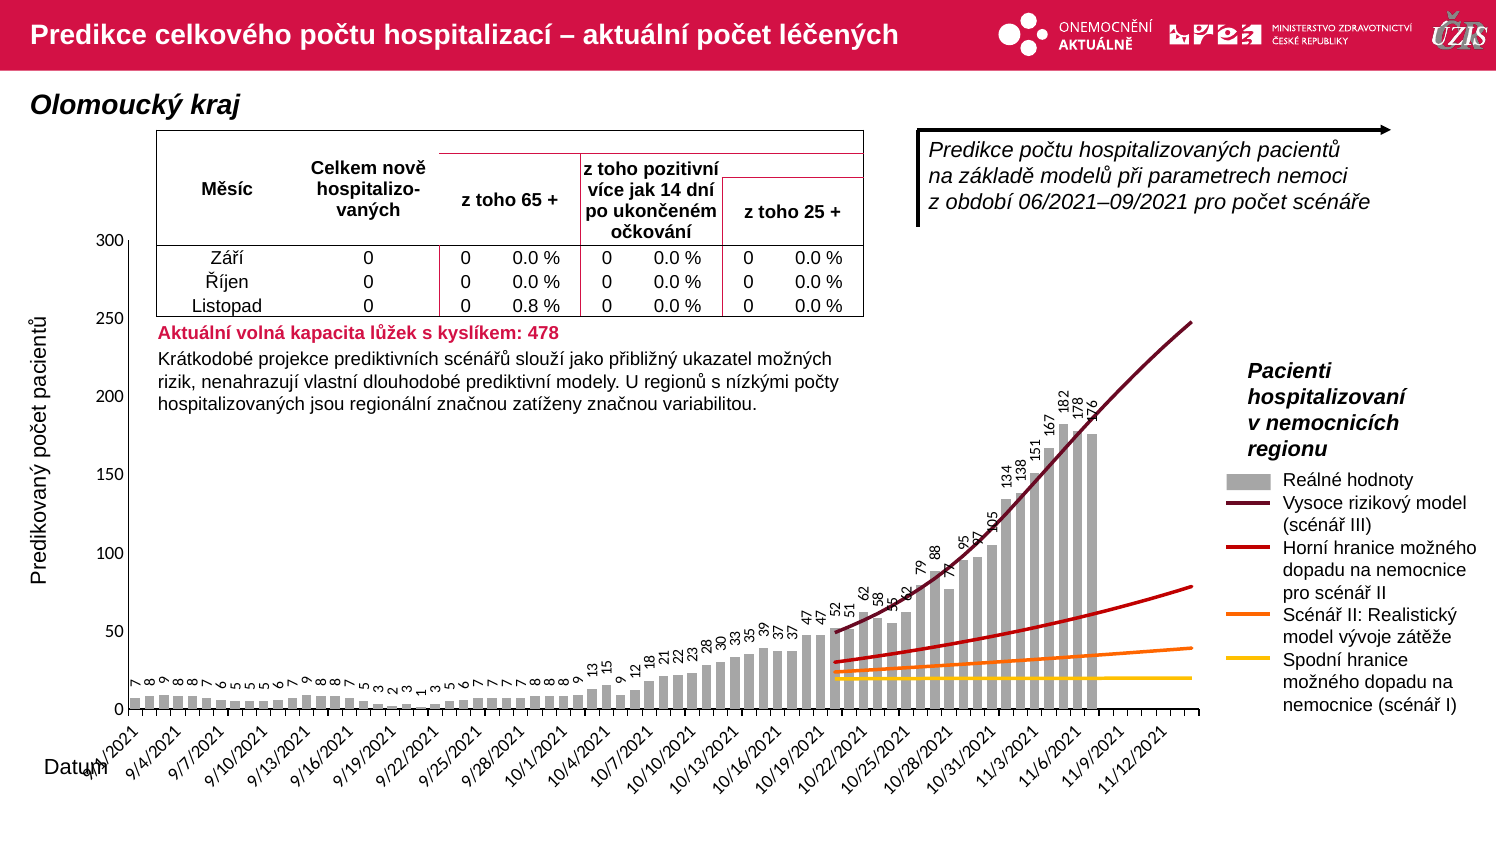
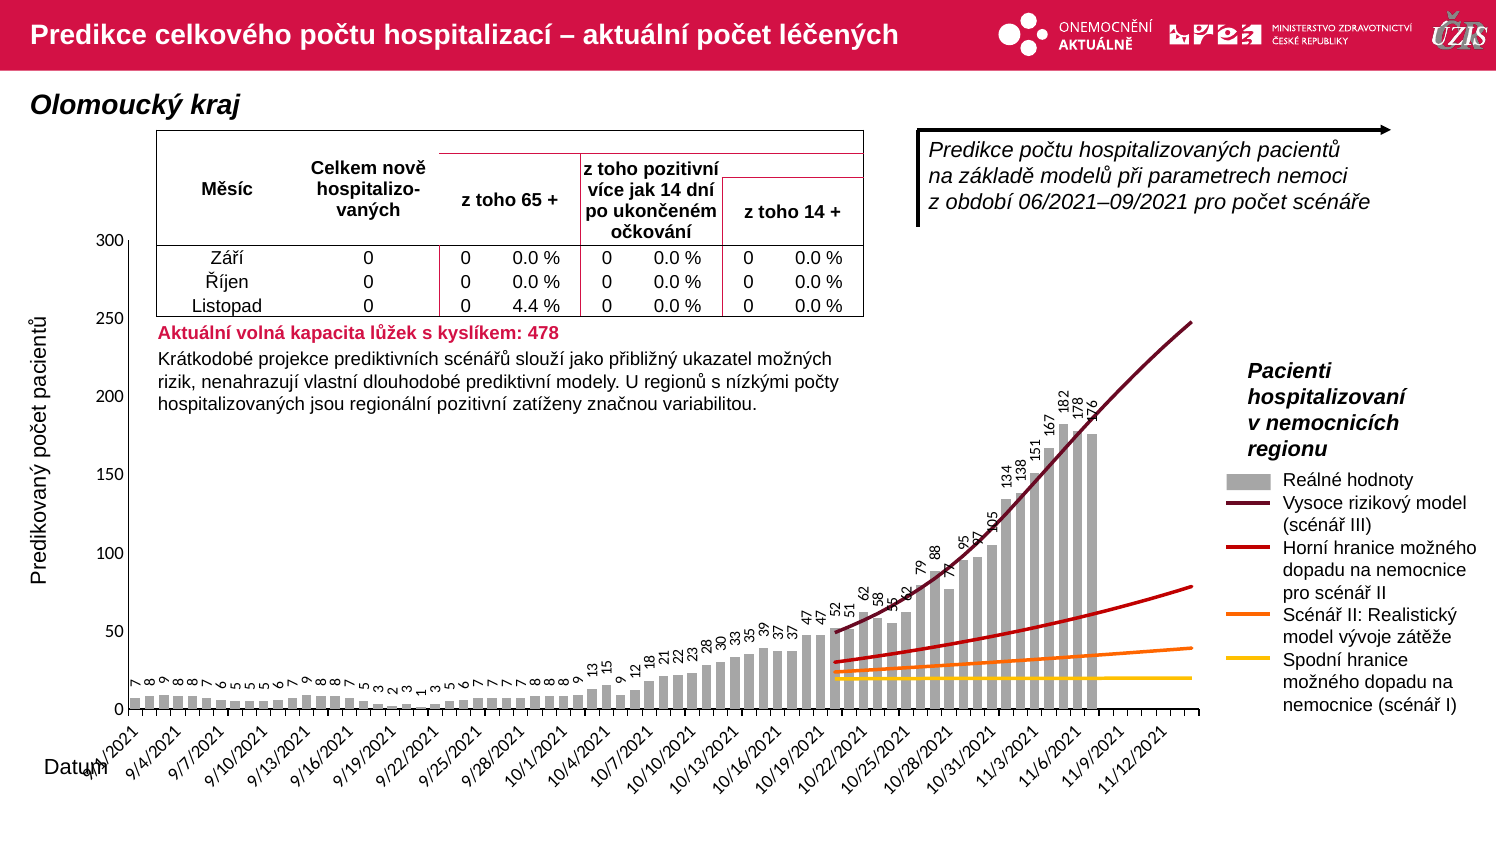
toho 25: 25 -> 14 (815, 212)
0.8: 0.8 -> 4.4 (525, 306)
regionální značnou: značnou -> pozitivní (472, 404)
